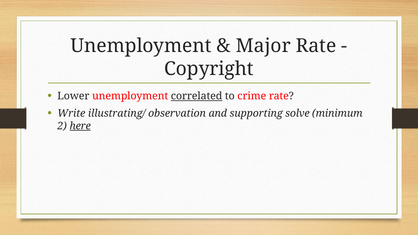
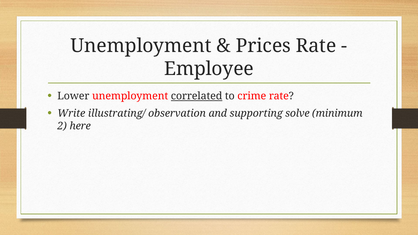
Major: Major -> Prices (263, 46)
Copyright: Copyright -> Employee (209, 69)
here underline: present -> none (80, 126)
